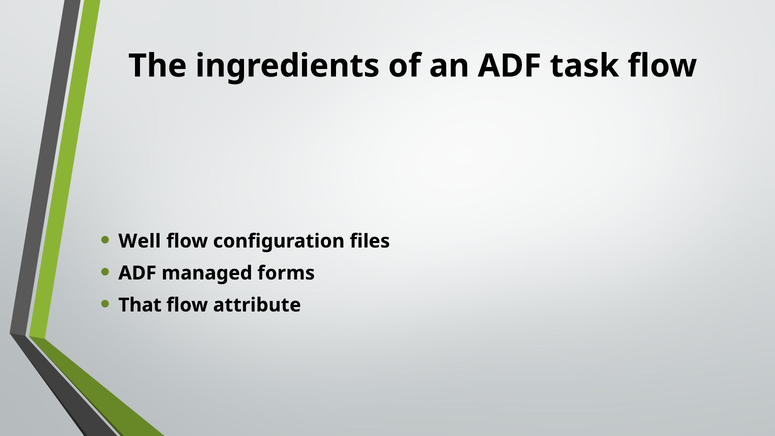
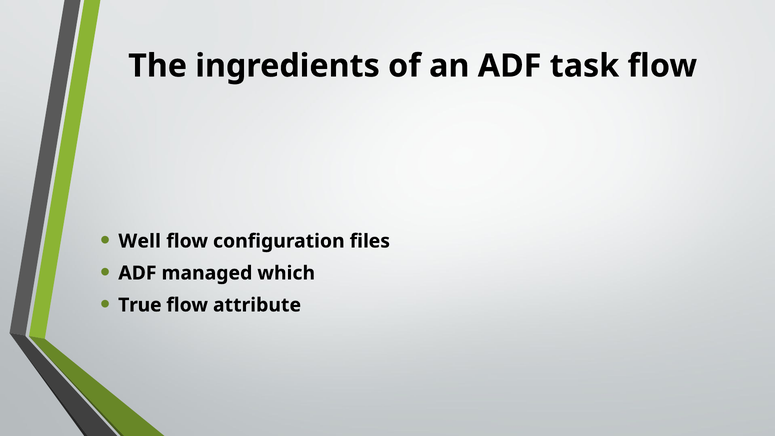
forms: forms -> which (286, 273)
That: That -> True (140, 305)
